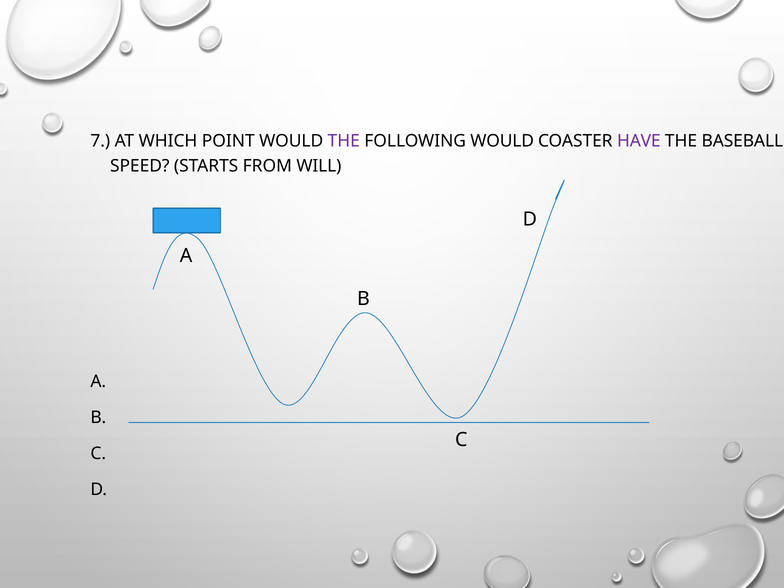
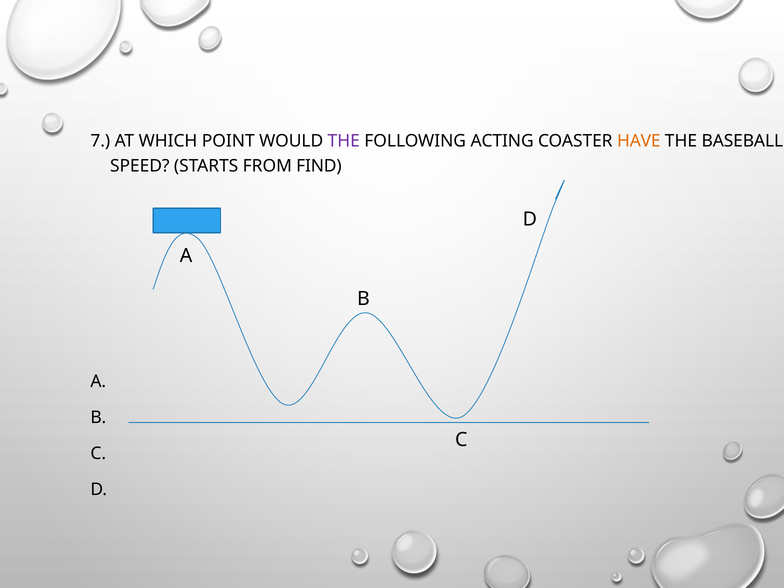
FOLLOWING WOULD: WOULD -> ACTING (502, 141)
HAVE colour: purple -> orange (639, 141)
WILL: WILL -> FIND (319, 166)
